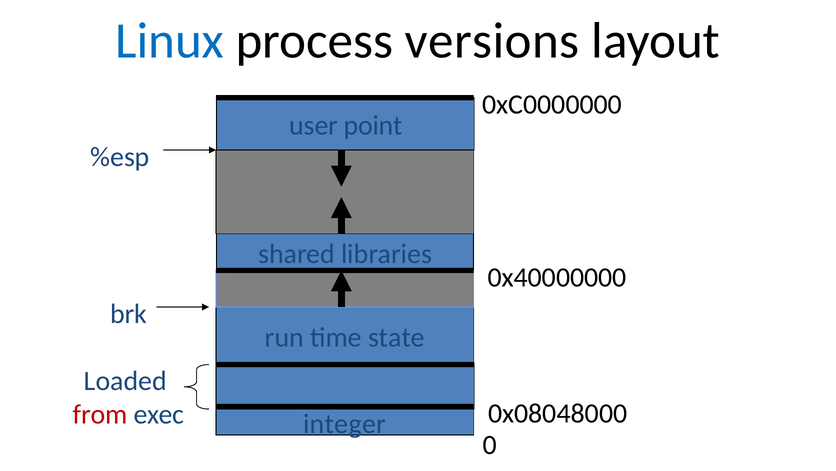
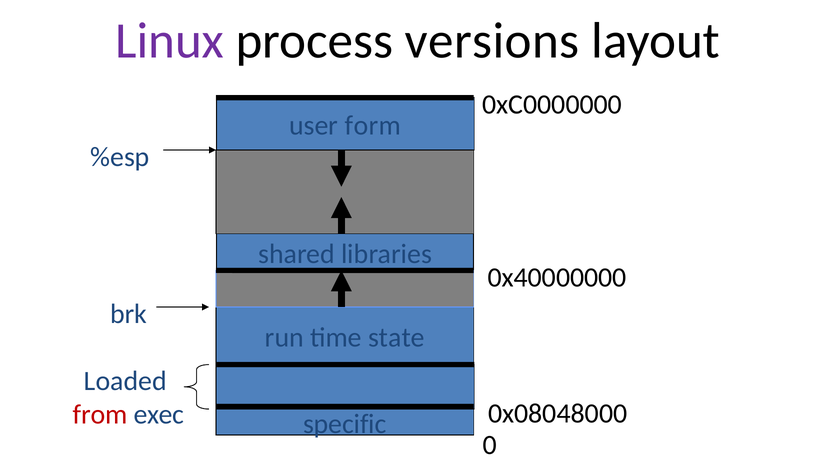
Linux colour: blue -> purple (170, 41)
point: point -> form (373, 126)
integer: integer -> specific (345, 423)
